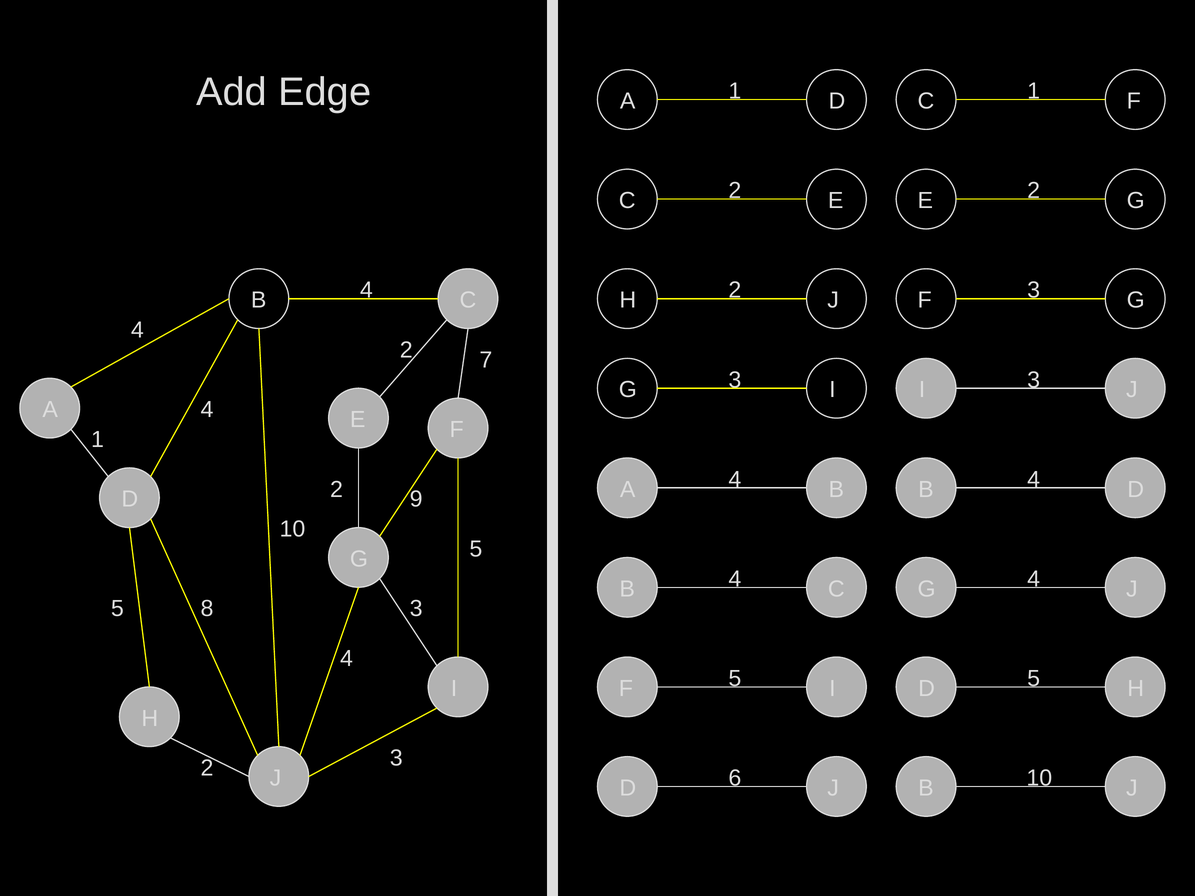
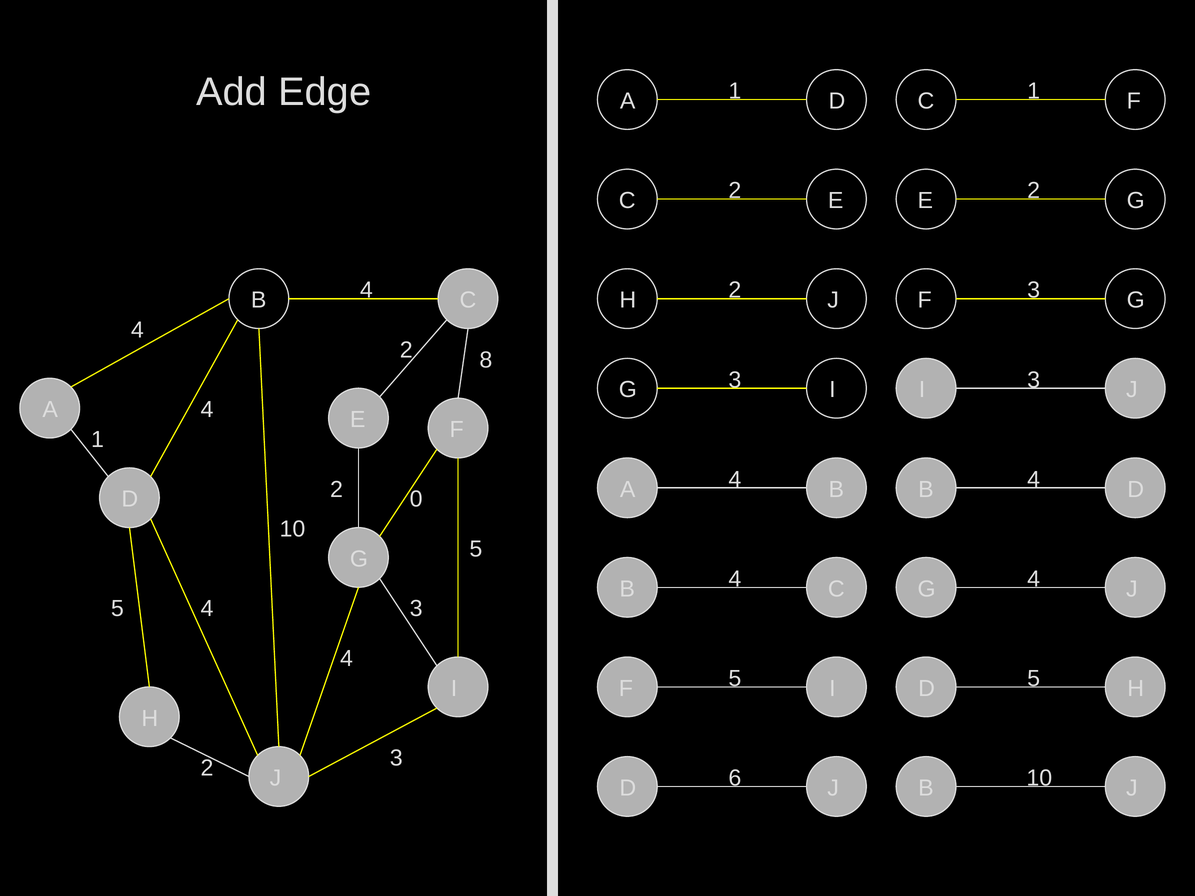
7: 7 -> 8 (486, 360)
9: 9 -> 0 (416, 499)
8: 8 -> 4 (207, 609)
